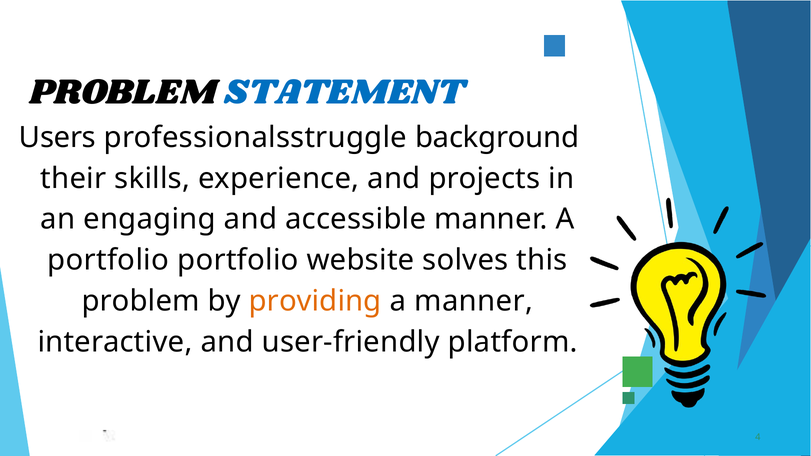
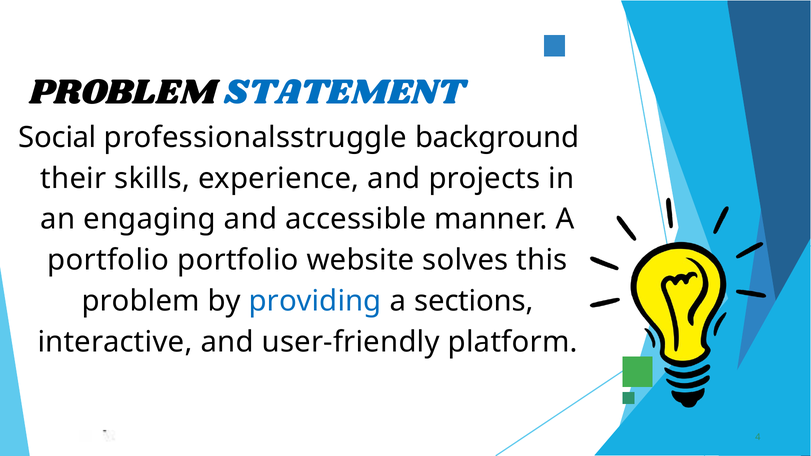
Users: Users -> Social (57, 137)
providing colour: orange -> blue (315, 301)
a manner: manner -> sections (474, 301)
